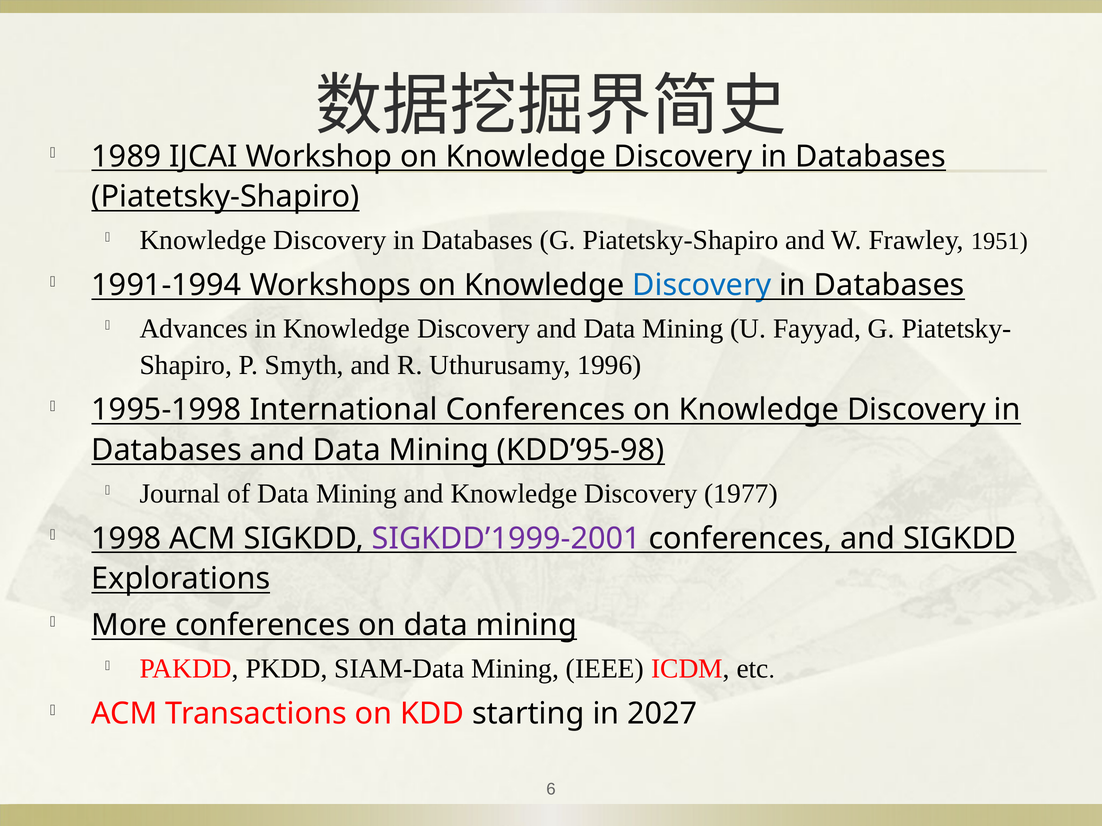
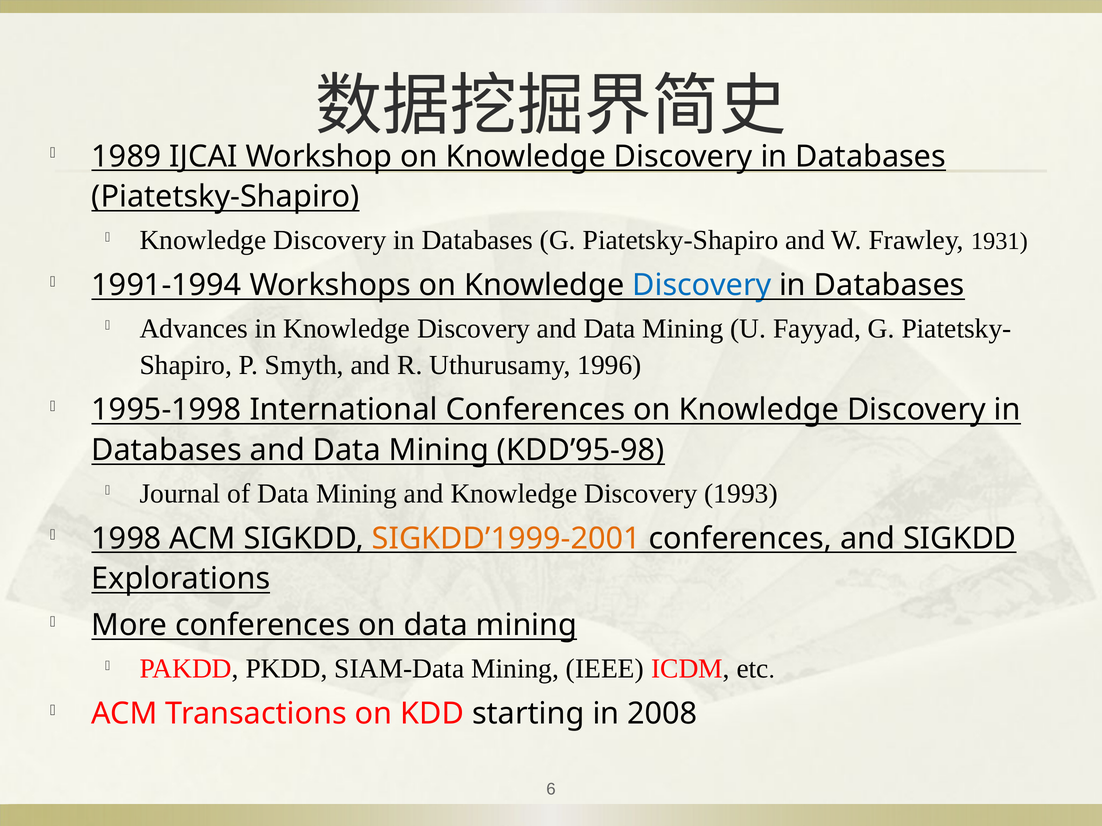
1951: 1951 -> 1931 (999, 241)
1977: 1977 -> 1993 (741, 494)
SIGKDD’1999-2001 colour: purple -> orange (506, 539)
2027: 2027 -> 2008 (662, 714)
